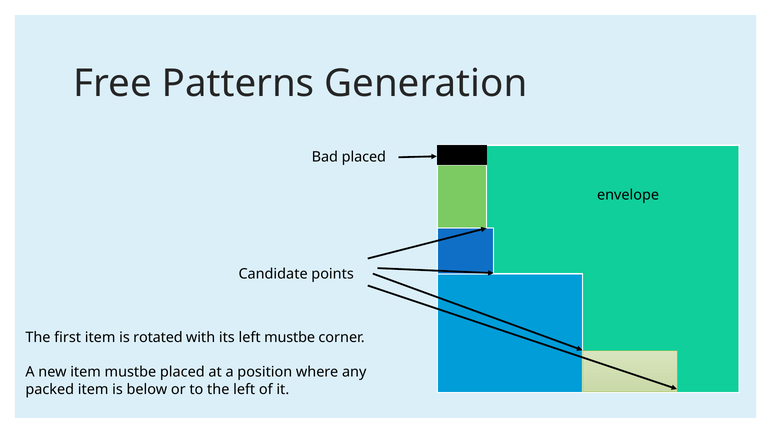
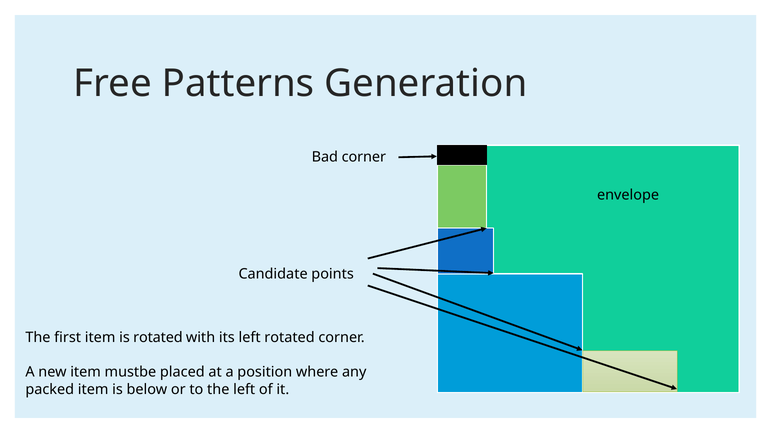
Bad placed: placed -> corner (364, 157)
left mustbe: mustbe -> rotated (290, 338)
